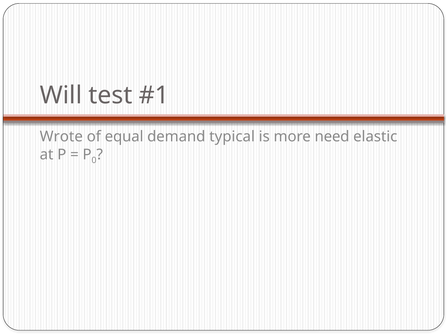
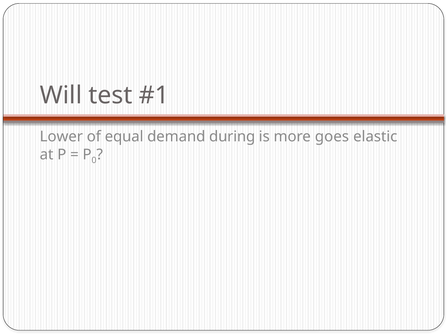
Wrote: Wrote -> Lower (61, 137)
typical: typical -> during (232, 137)
need: need -> goes (332, 137)
